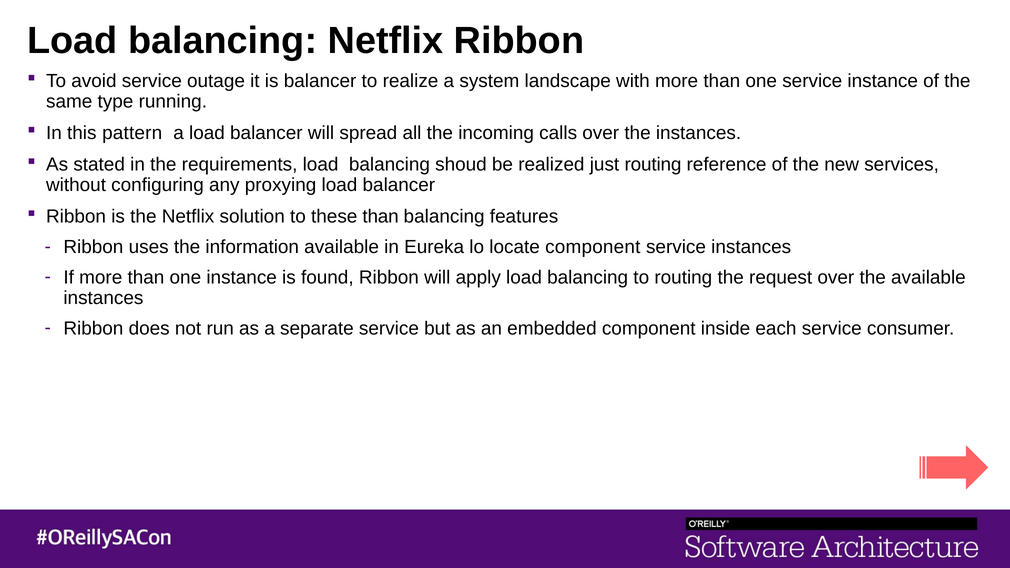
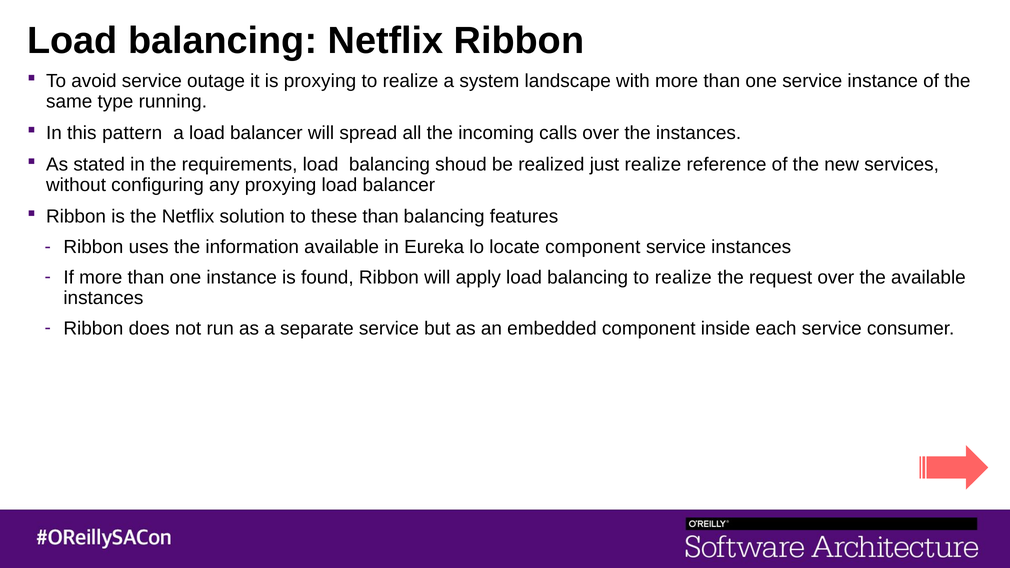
is balancer: balancer -> proxying (320, 81)
just routing: routing -> realize (653, 165)
balancing to routing: routing -> realize (683, 277)
